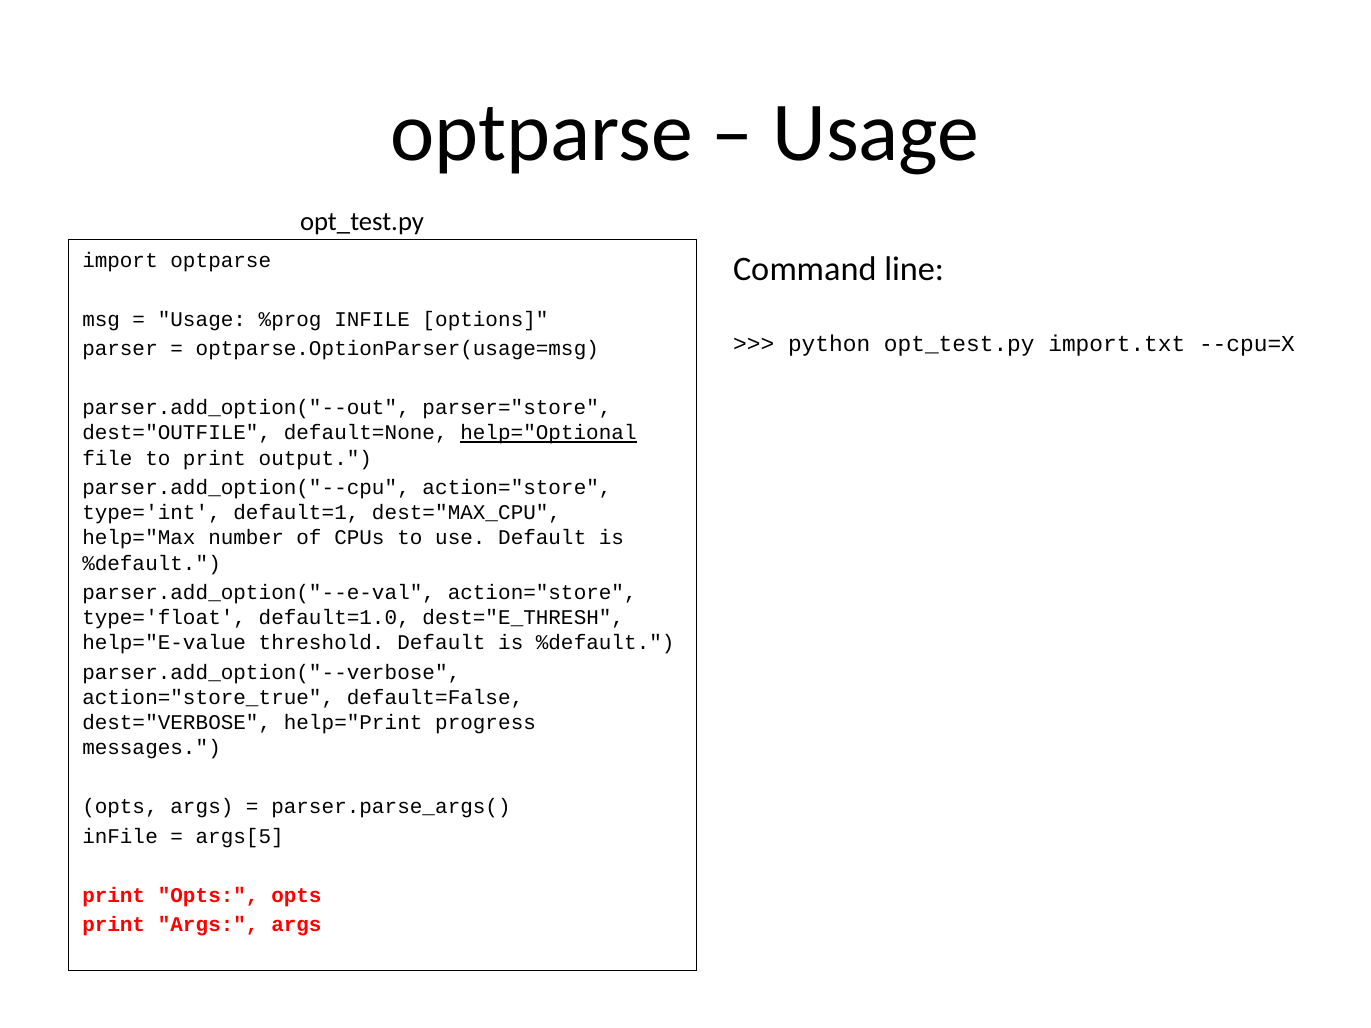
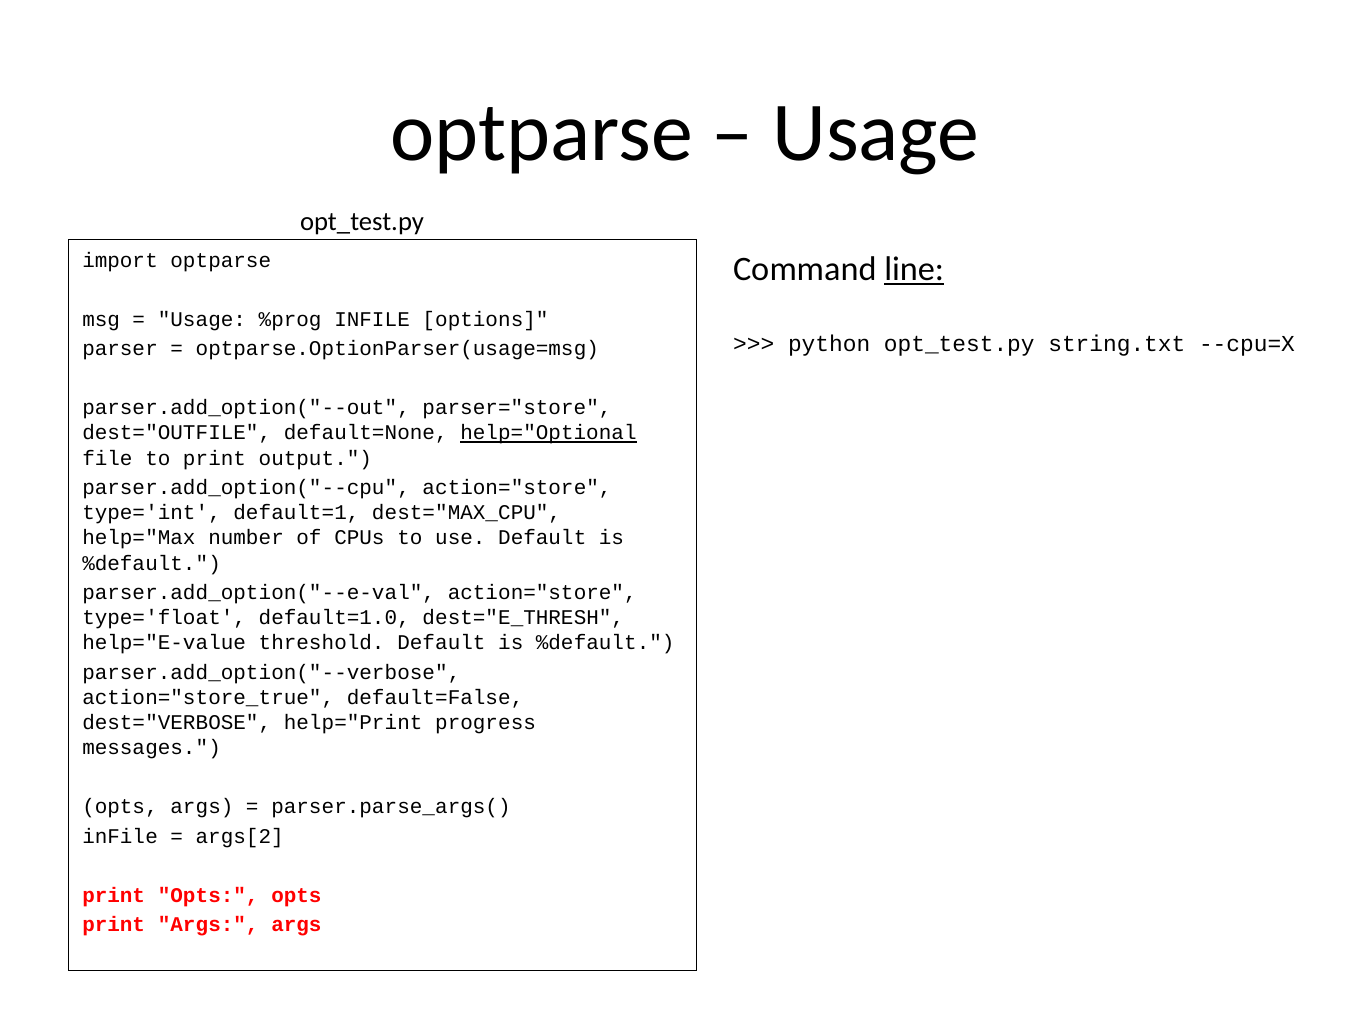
line underline: none -> present (914, 270)
import.txt: import.txt -> string.txt (1117, 344)
args[5: args[5 -> args[2 (240, 837)
